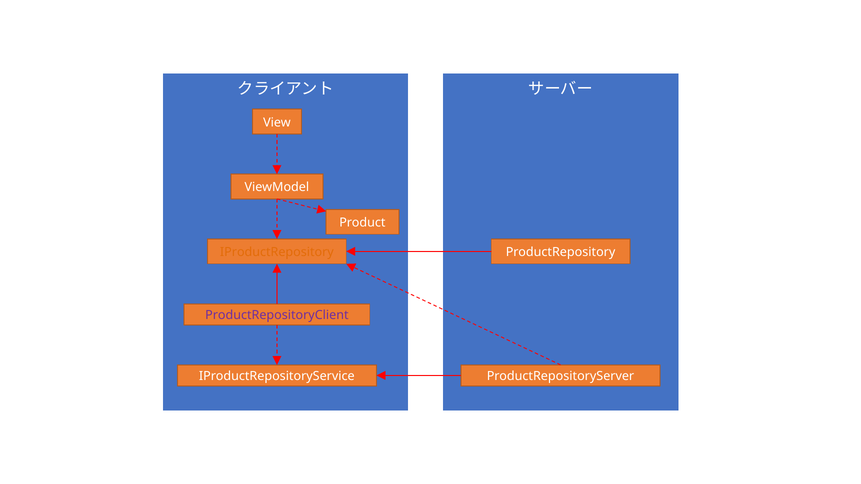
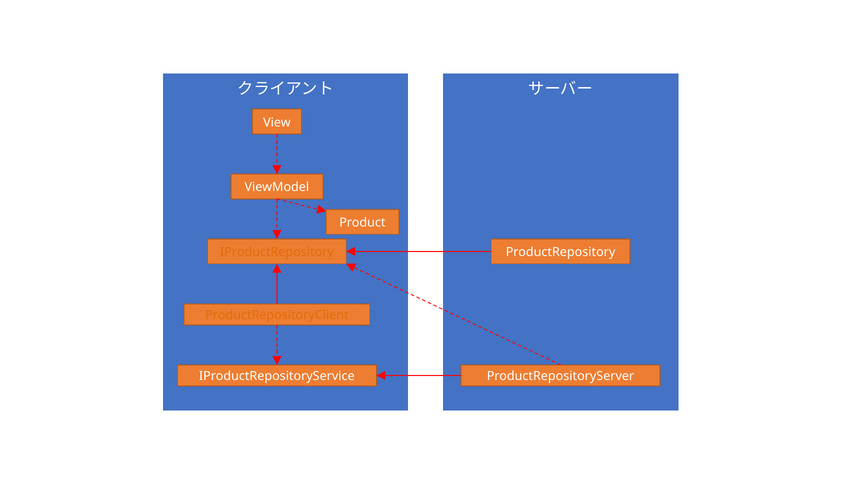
ProductRepositoryClient colour: purple -> orange (277, 315)
